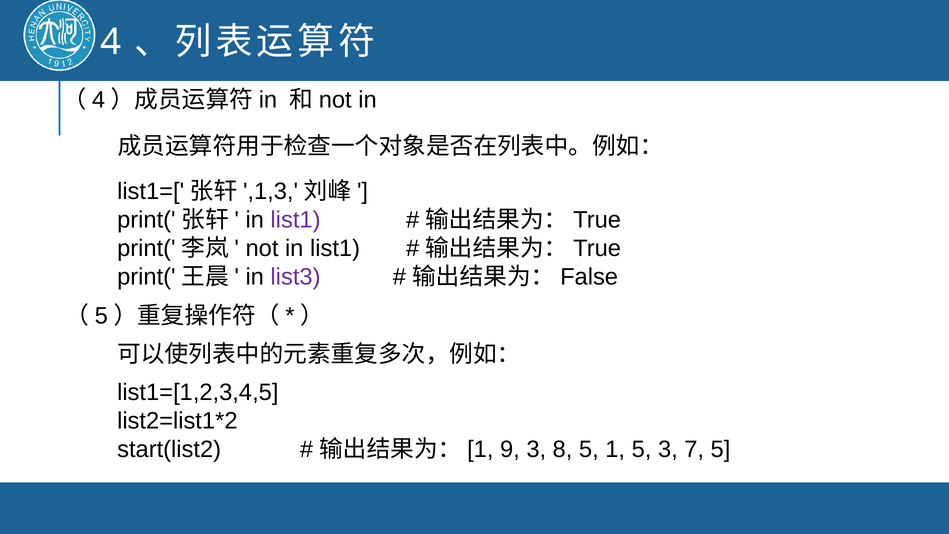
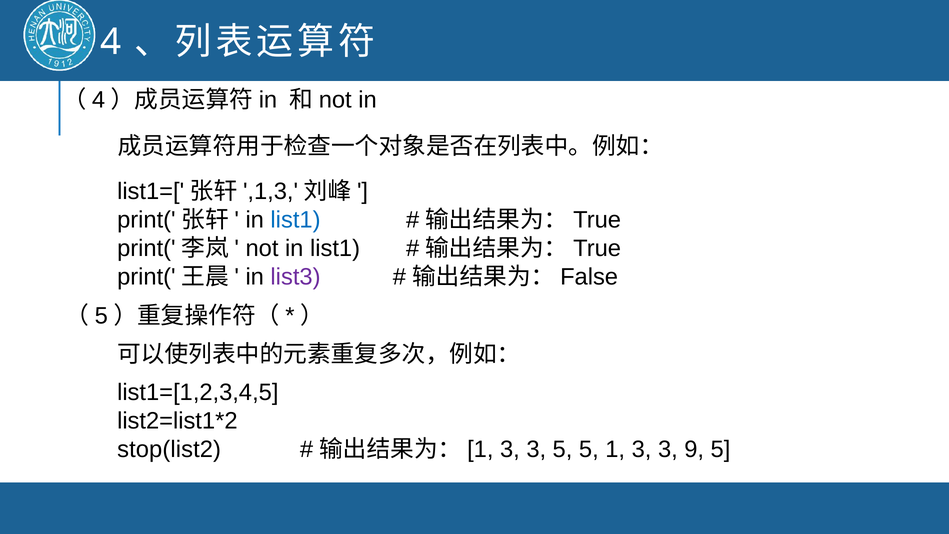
list1 colour: purple -> blue (296, 220)
start(list2: start(list2 -> stop(list2 (169, 449)
9: 9 -> 3 (510, 449)
3 8: 8 -> 5 (562, 449)
1 5: 5 -> 3 (642, 449)
7: 7 -> 9 (694, 449)
